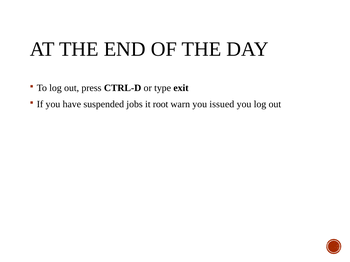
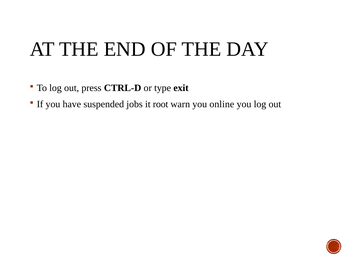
issued: issued -> online (222, 104)
